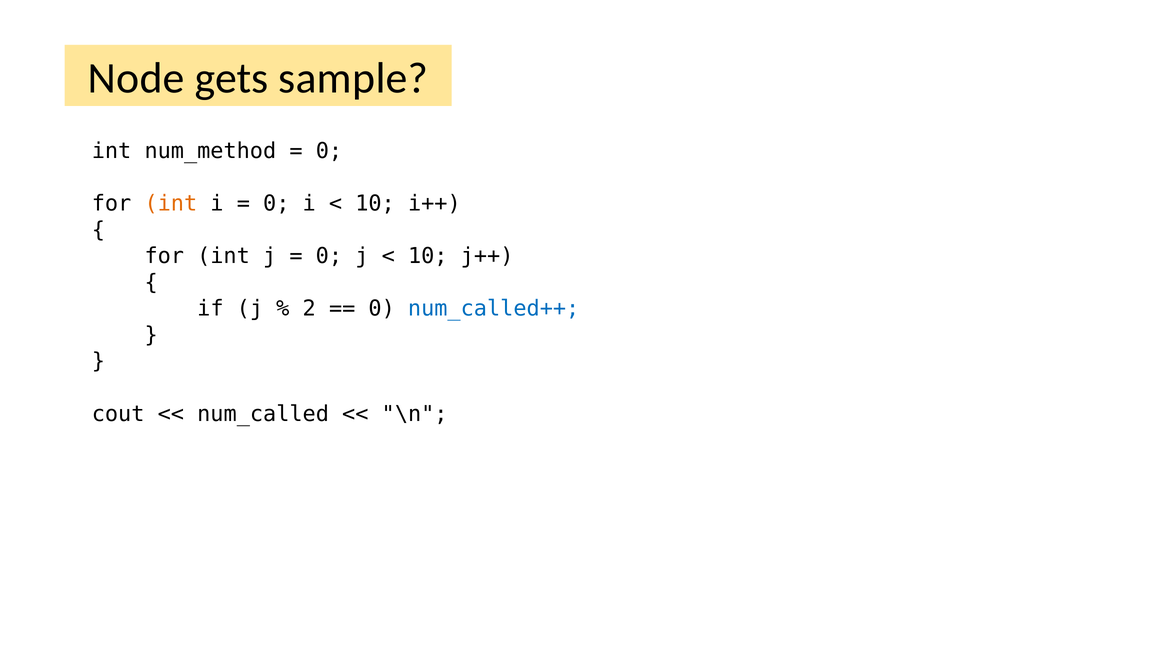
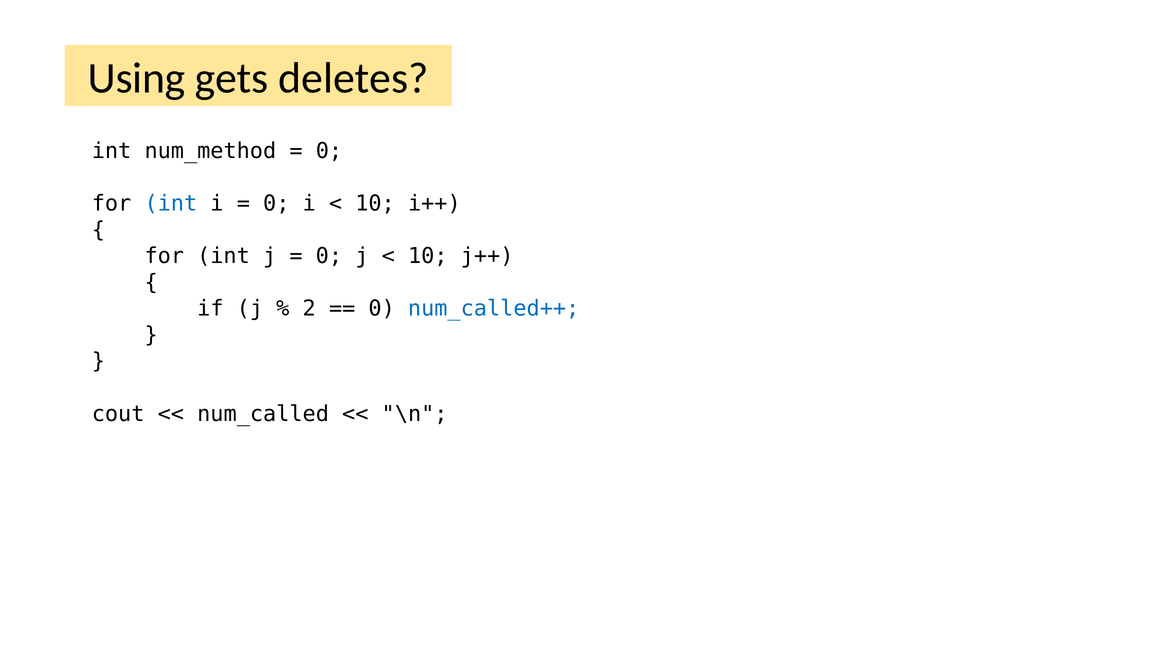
Node: Node -> Using (137, 78)
sample: sample -> deletes (353, 78)
int colour: orange -> blue (171, 204)
